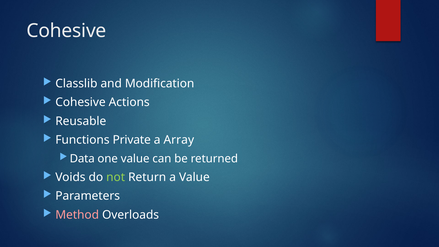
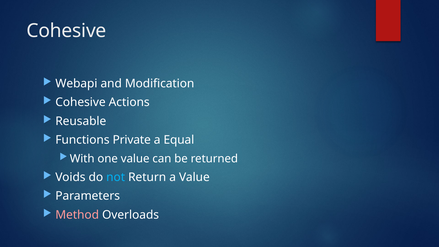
Classlib: Classlib -> Webapi (76, 84)
Array: Array -> Equal (179, 140)
Data: Data -> With (82, 159)
not colour: light green -> light blue (116, 177)
